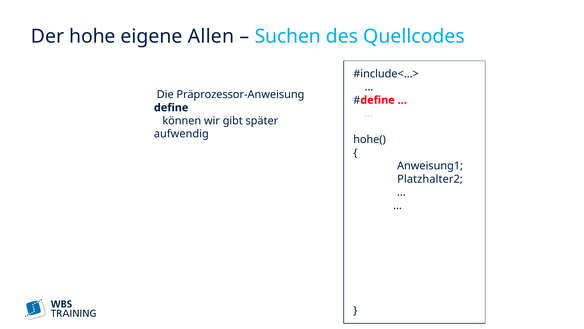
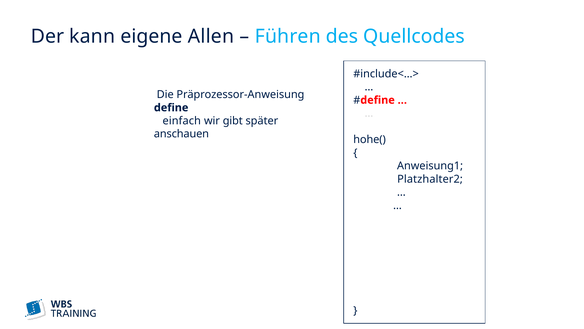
hohe: hohe -> kann (92, 36)
Suchen: Suchen -> Führen (288, 36)
können: können -> einfach (182, 121)
aufwendig: aufwendig -> anschauen (181, 134)
